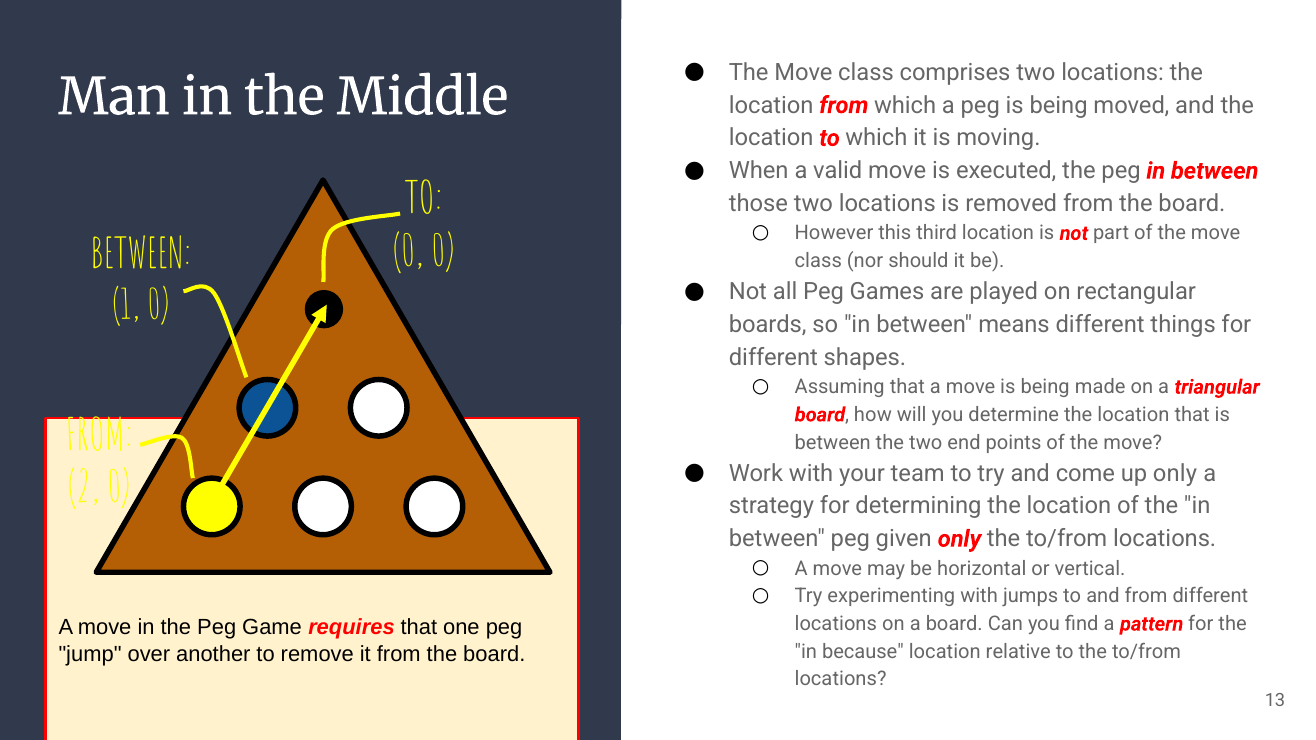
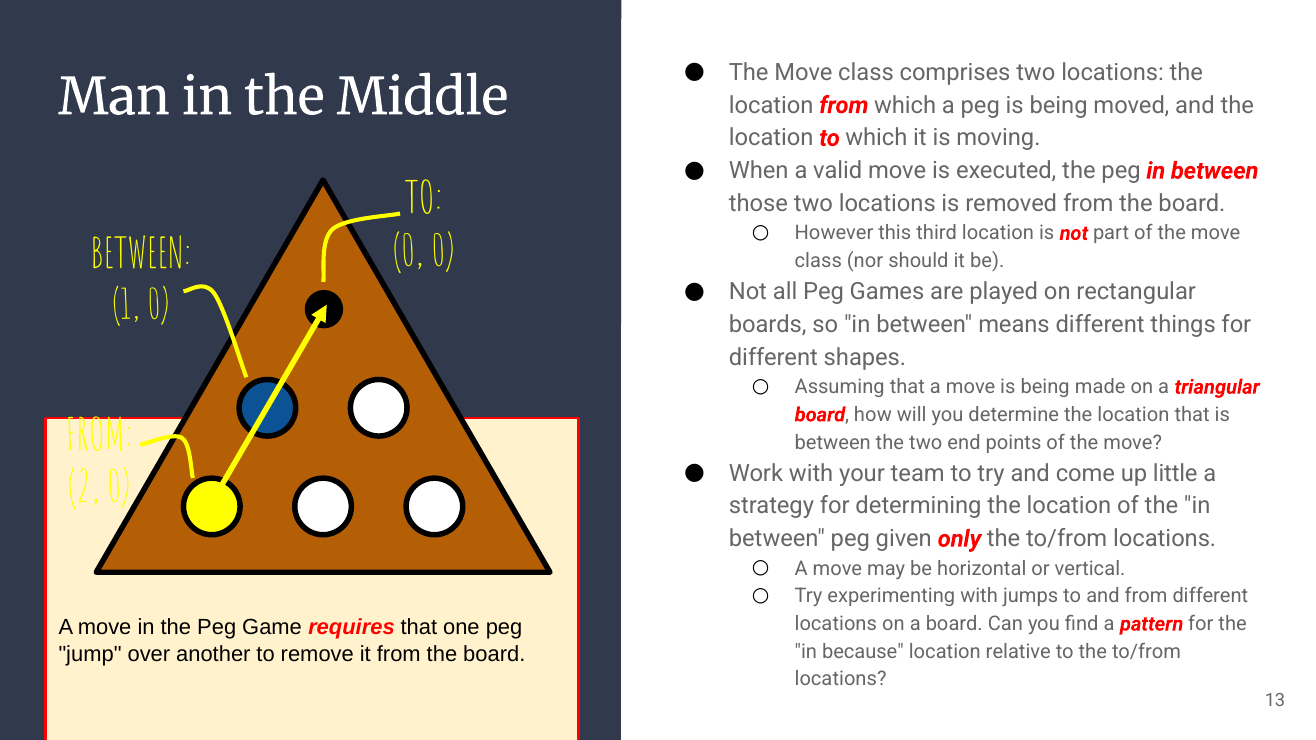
up only: only -> little (1175, 473)
